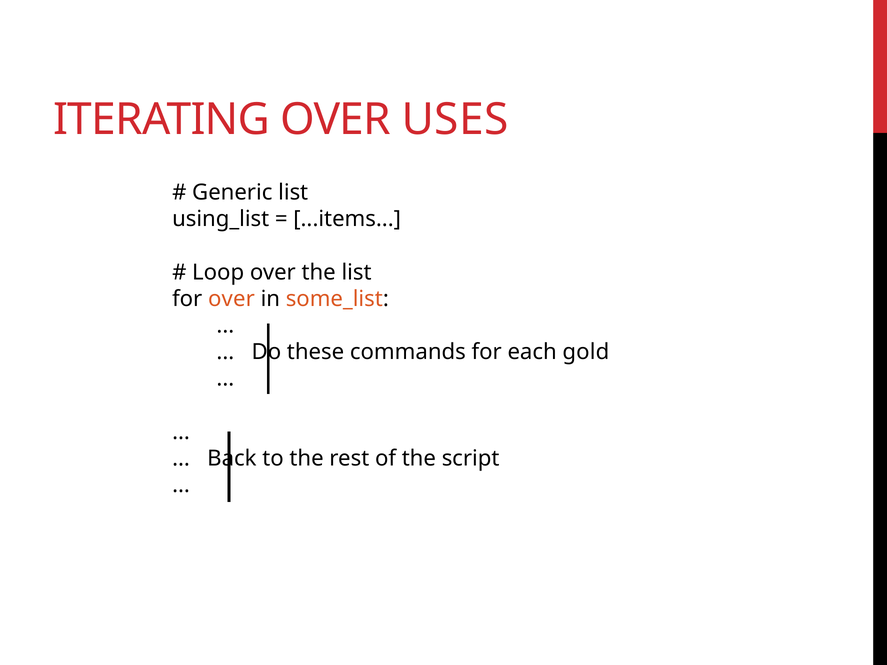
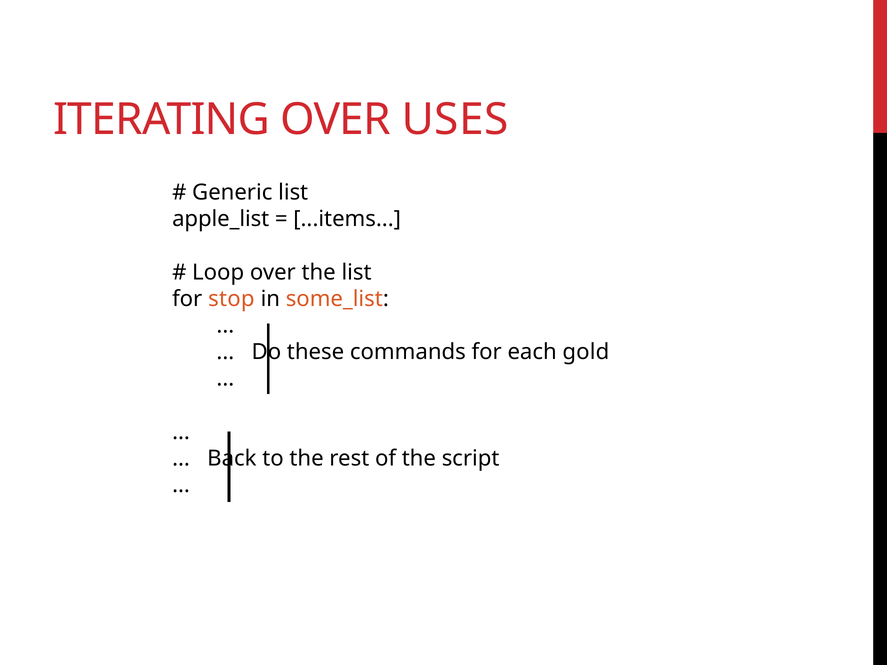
using_list: using_list -> apple_list (221, 219)
for over: over -> stop (231, 299)
